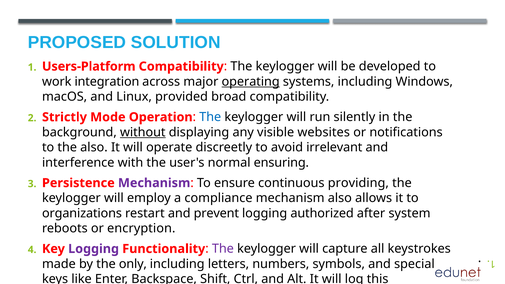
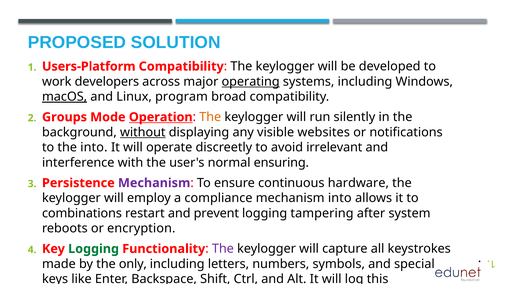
integration: integration -> developers (107, 82)
macOS underline: none -> present (65, 97)
provided: provided -> program (181, 97)
Strictly: Strictly -> Groups (64, 117)
Operation underline: none -> present (161, 117)
The colour: blue -> orange (210, 117)
the also: also -> into (94, 147)
providing: providing -> hardware (358, 183)
mechanism also: also -> into (340, 198)
organizations: organizations -> combinations (82, 213)
authorized: authorized -> tampering (322, 213)
Logging colour: purple -> green (94, 249)
